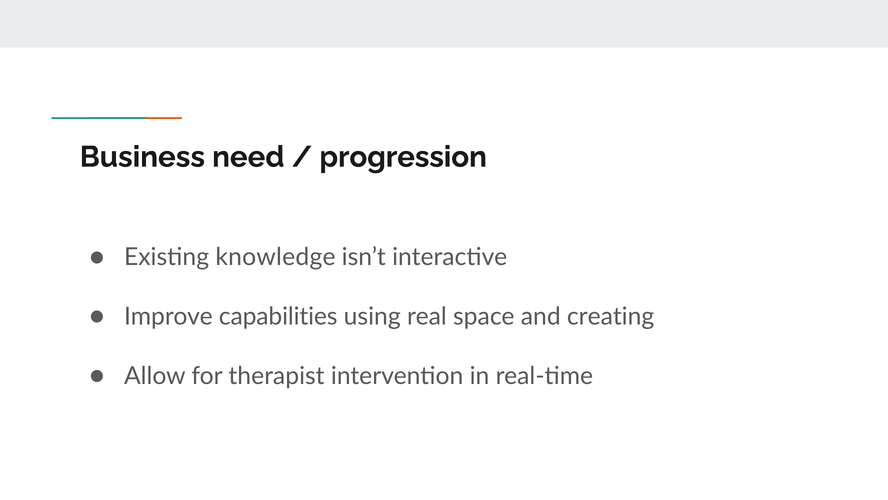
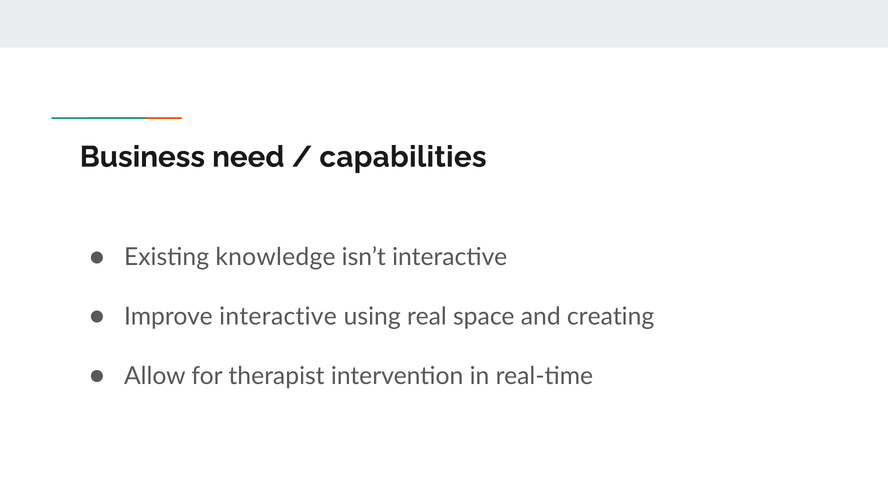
progression: progression -> capabilities (403, 157)
Improve capabilities: capabilities -> interactive (278, 316)
